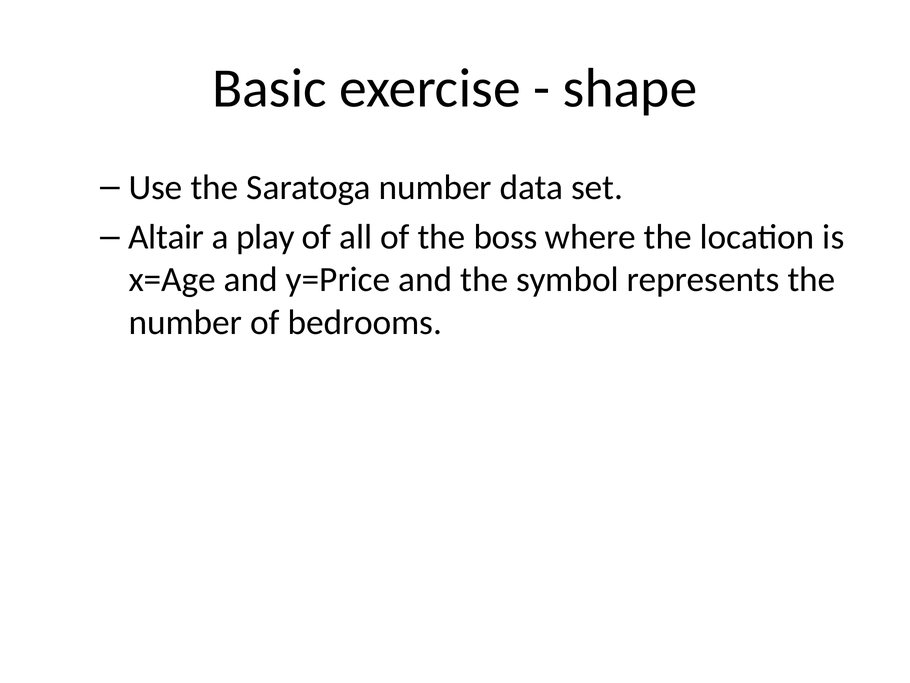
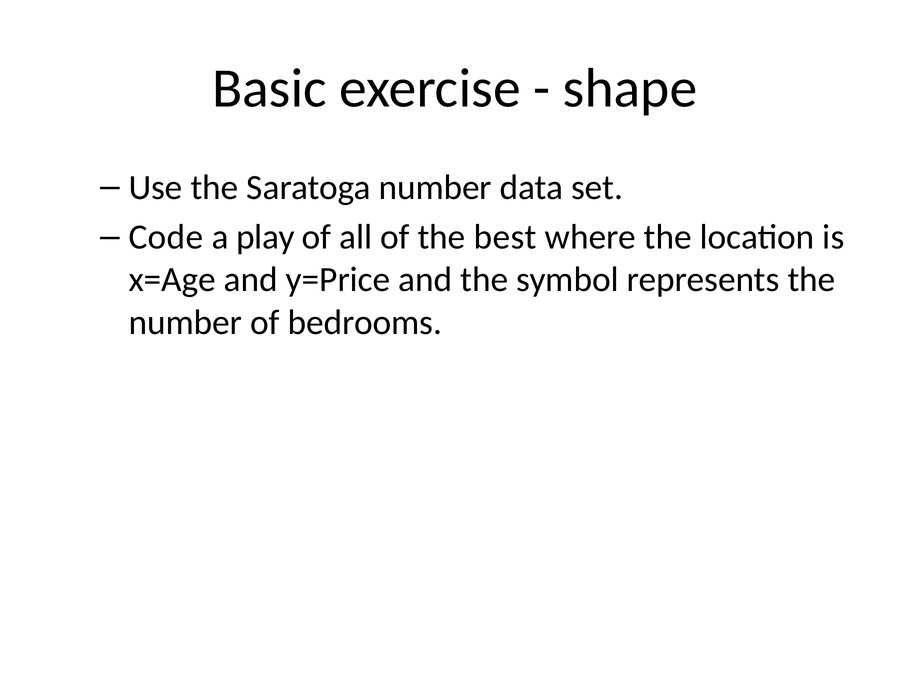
Altair: Altair -> Code (166, 237)
boss: boss -> best (505, 237)
